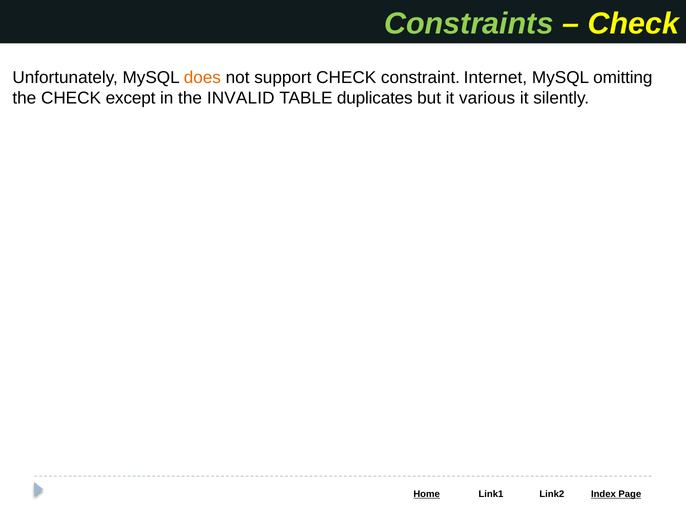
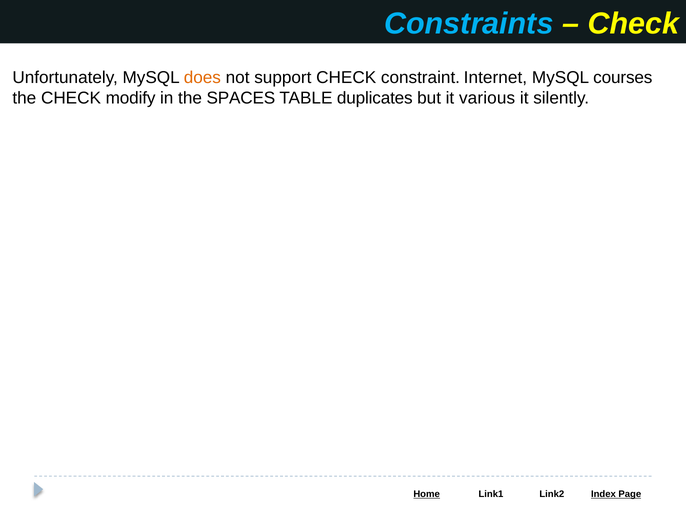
Constraints colour: light green -> light blue (469, 24)
omitting: omitting -> courses (623, 78)
except: except -> modify (131, 98)
INVALID: INVALID -> SPACES (241, 98)
